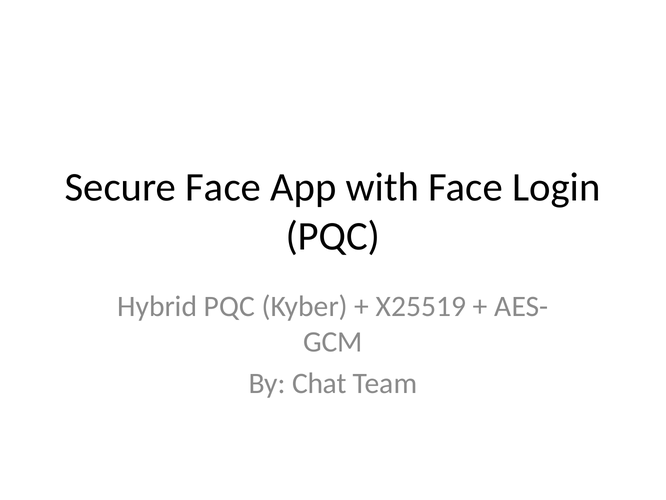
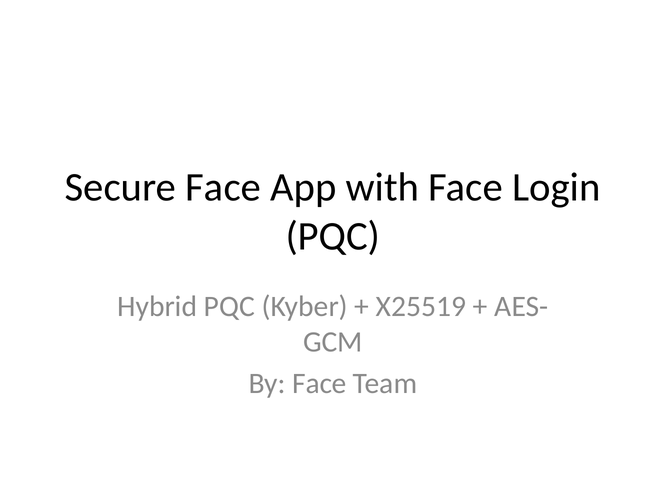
By Chat: Chat -> Face (319, 383)
